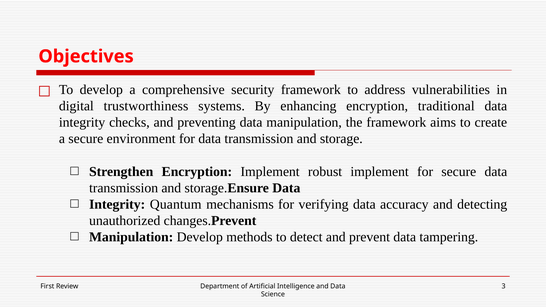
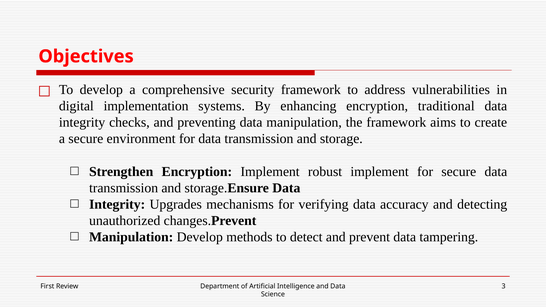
trustworthiness: trustworthiness -> implementation (146, 106)
Quantum: Quantum -> Upgrades (176, 204)
